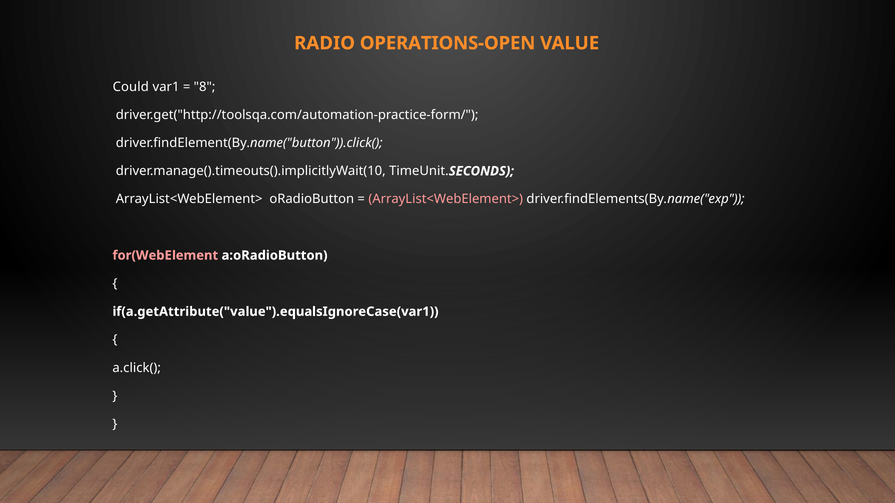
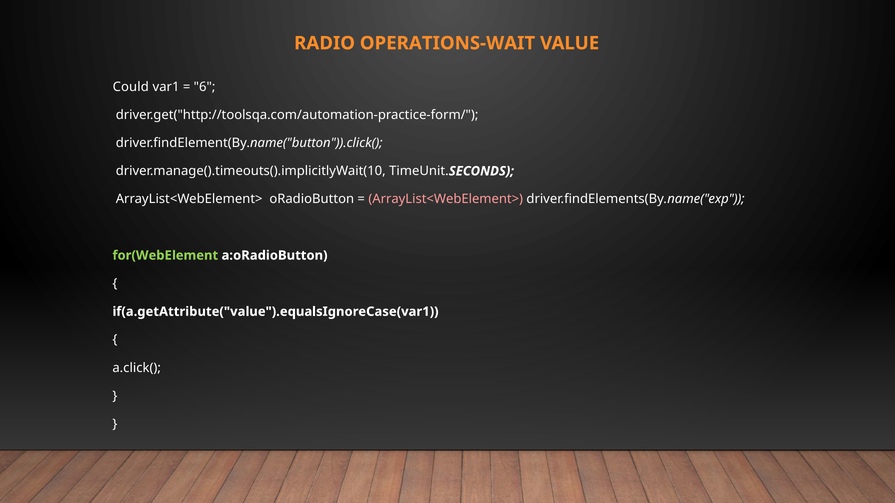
OPERATIONS-OPEN: OPERATIONS-OPEN -> OPERATIONS-WAIT (447, 43)
8: 8 -> 6 (205, 87)
for(WebElement colour: pink -> light green (165, 256)
